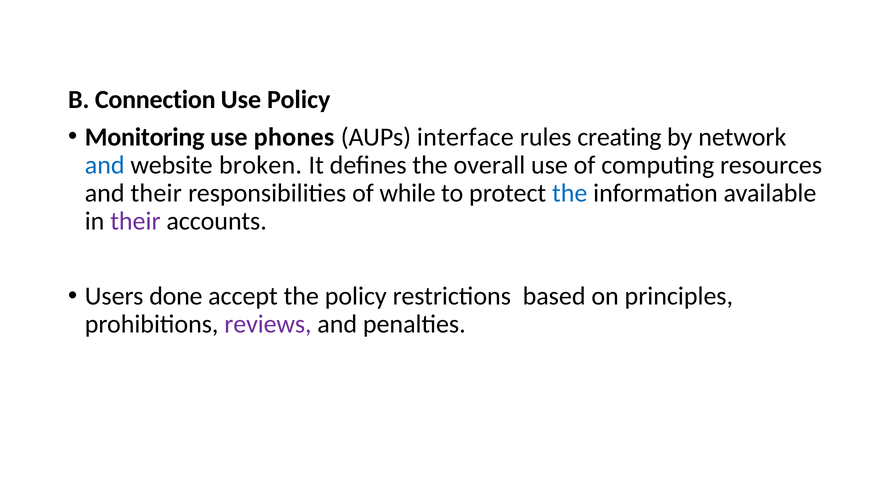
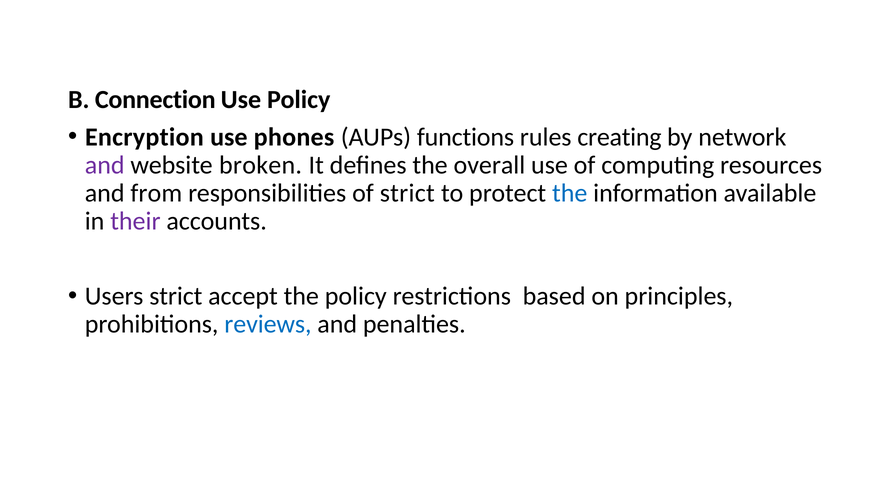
Monitoring: Monitoring -> Encryption (144, 137)
interface: interface -> functions (466, 137)
and colour: blue -> purple (105, 165)
and their: their -> from (156, 193)
of while: while -> strict (407, 193)
Users done: done -> strict (176, 296)
reviews colour: purple -> blue (268, 324)
